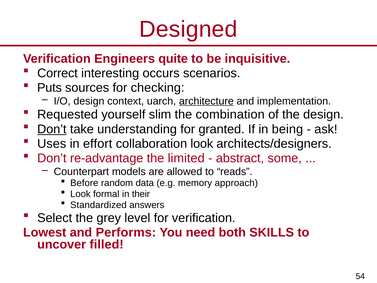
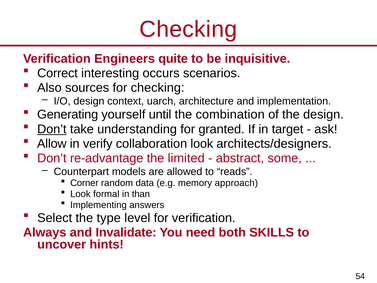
Designed: Designed -> Checking (188, 29)
Puts: Puts -> Also (49, 88)
architecture underline: present -> none (206, 101)
Requested: Requested -> Generating (68, 114)
slim: slim -> until (160, 114)
being: being -> target (288, 129)
Uses: Uses -> Allow (52, 144)
effort: effort -> verify (98, 144)
Before: Before -> Corner (84, 183)
their: their -> than (141, 194)
Standardized: Standardized -> Implementing (98, 205)
grey: grey -> type (109, 218)
Lowest: Lowest -> Always (45, 232)
Performs: Performs -> Invalidate (126, 232)
filled: filled -> hints (107, 244)
